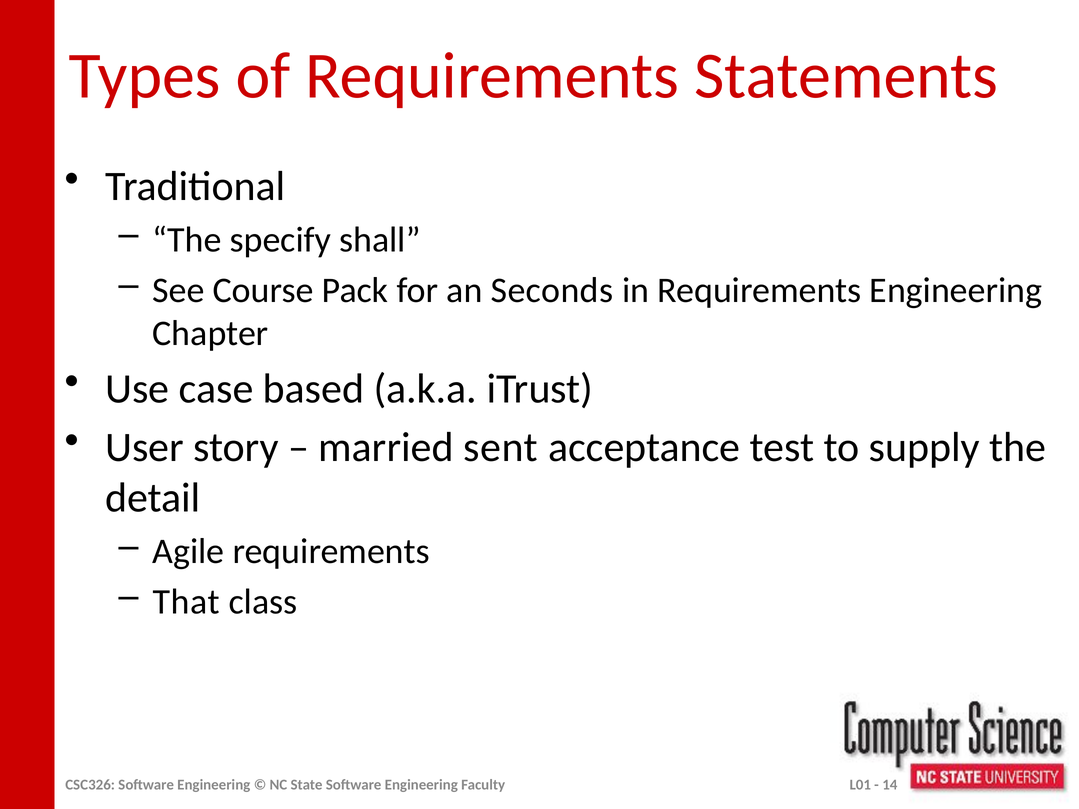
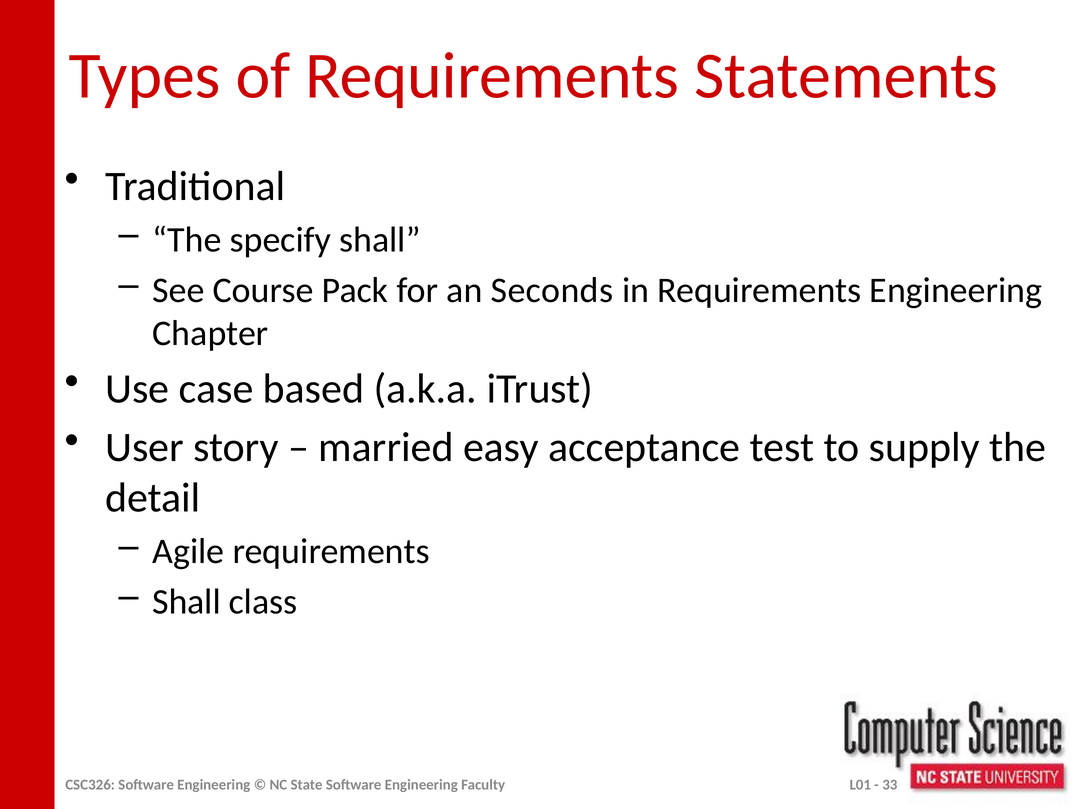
sent: sent -> easy (501, 448)
That: That -> Shall (187, 602)
14: 14 -> 33 (890, 785)
